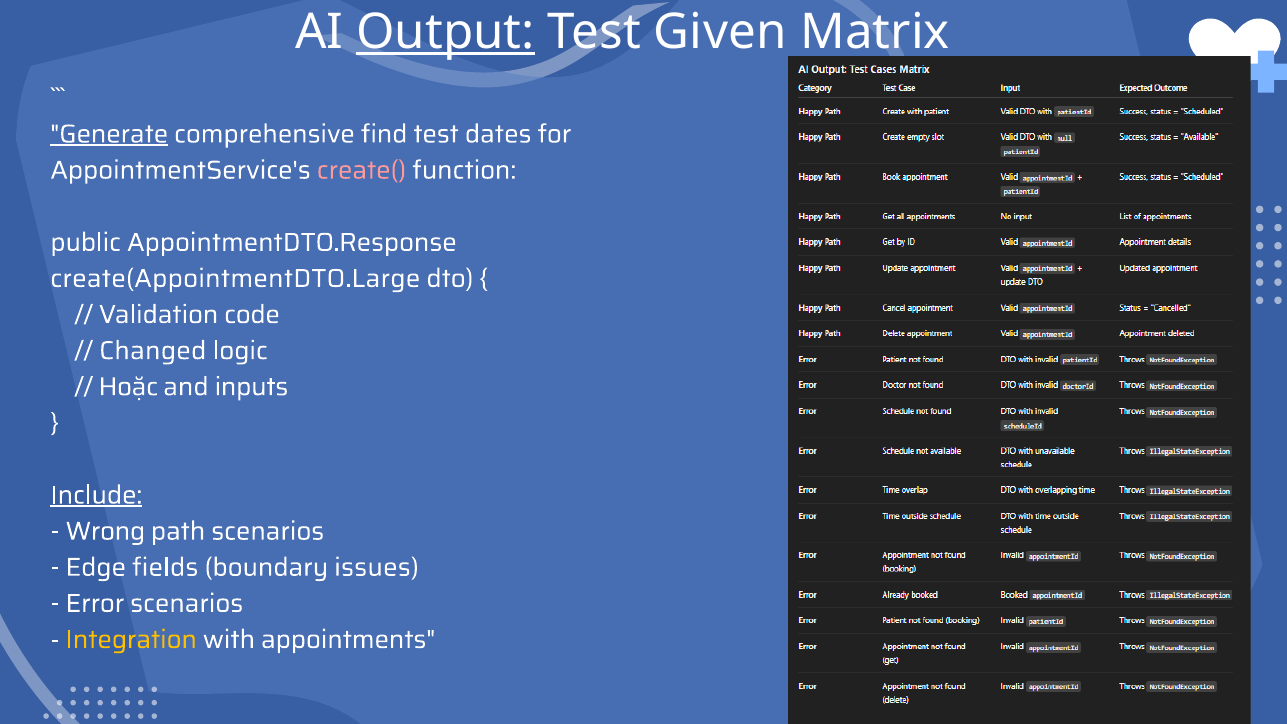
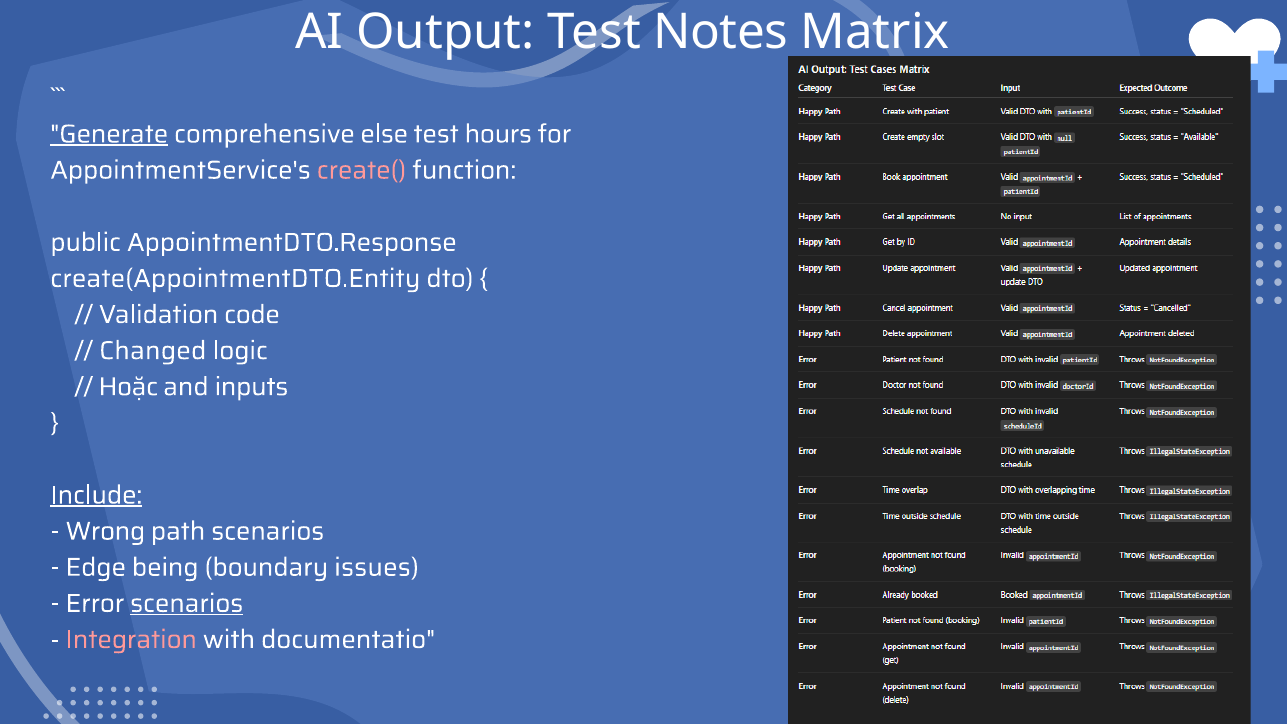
Output underline: present -> none (446, 32)
Given: Given -> Notes (721, 32)
find: find -> else (384, 134)
dates: dates -> hours (498, 134)
create(AppointmentDTO.Large: create(AppointmentDTO.Large -> create(AppointmentDTO.Entity (235, 278)
fields: fields -> being (165, 567)
scenarios underline: none -> present (187, 603)
Integration colour: yellow -> pink (131, 639)
appointments: appointments -> documentatio (348, 639)
